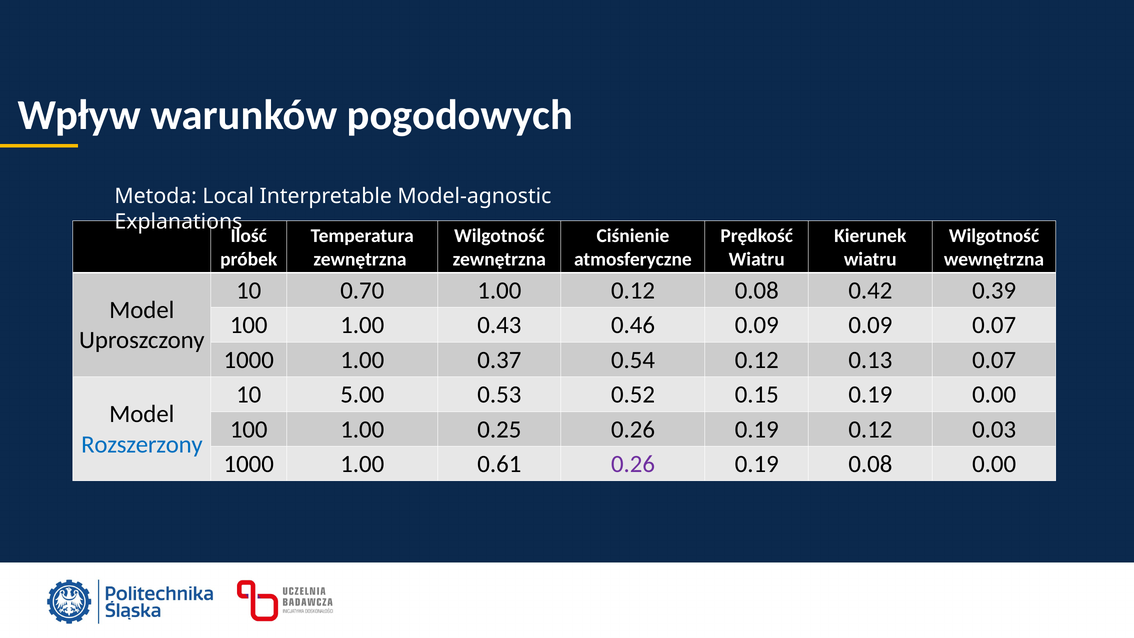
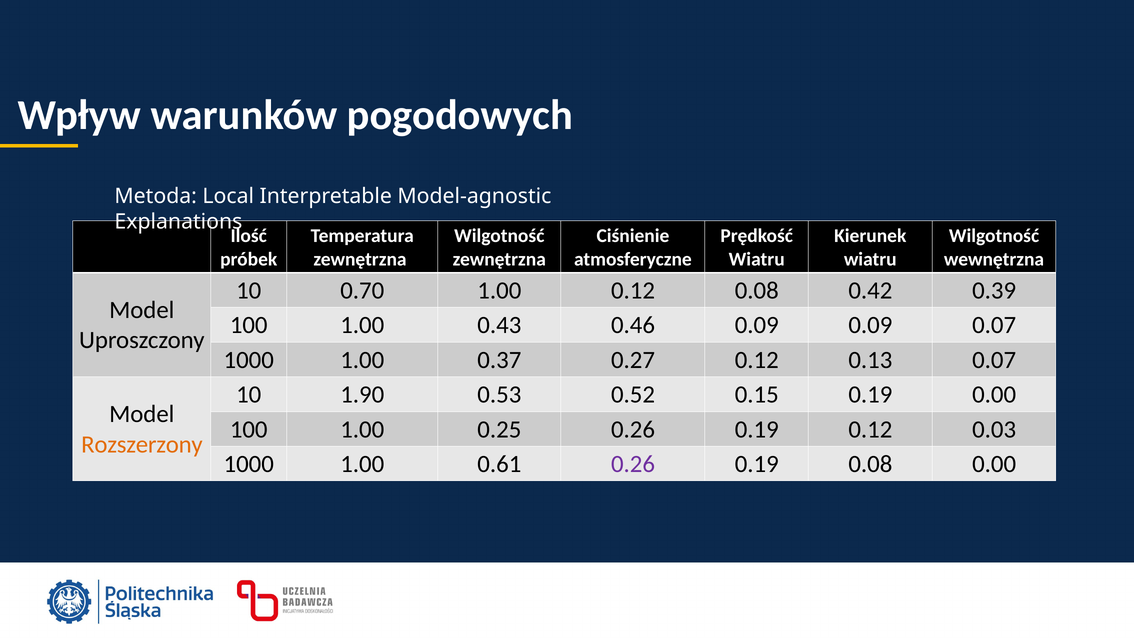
0.54: 0.54 -> 0.27 (633, 360)
5.00: 5.00 -> 1.90 (362, 395)
Rozszerzony colour: blue -> orange (142, 444)
